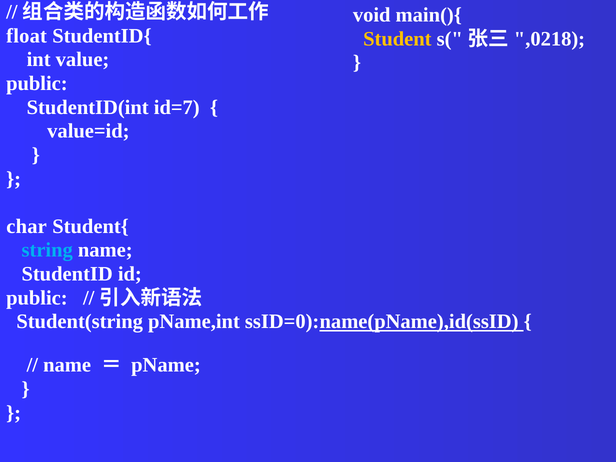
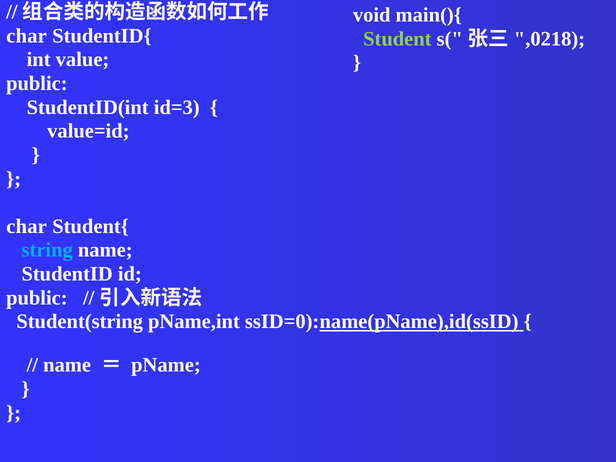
float: float -> char (27, 36)
Student colour: yellow -> light green (397, 39)
id=7: id=7 -> id=3 (177, 107)
